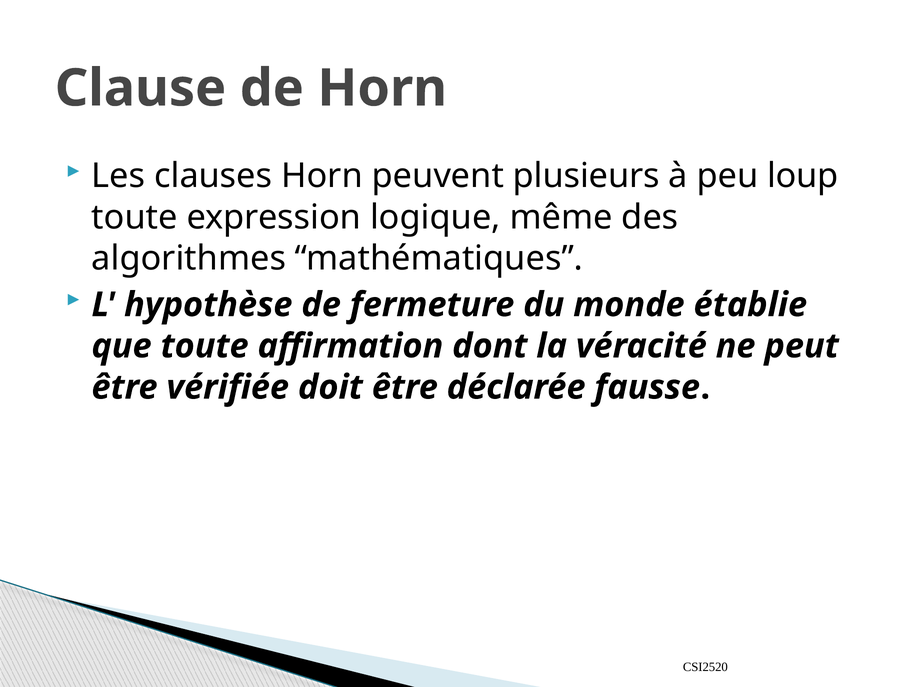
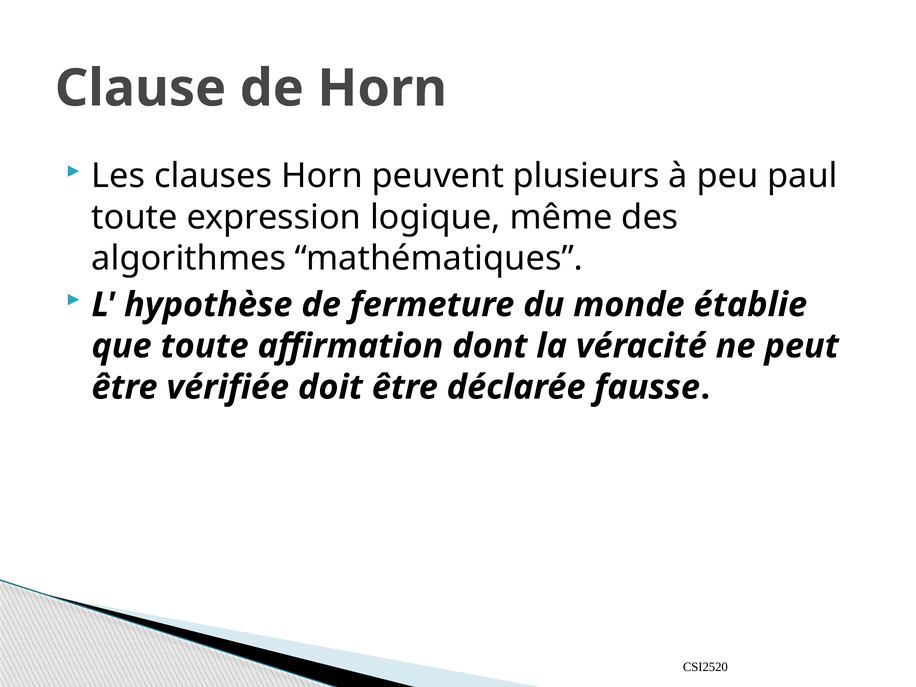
loup: loup -> paul (803, 176)
